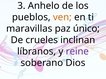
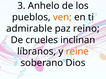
maravillas: maravillas -> admirable (29, 29)
único: único -> reino (86, 29)
reine colour: purple -> orange (77, 52)
